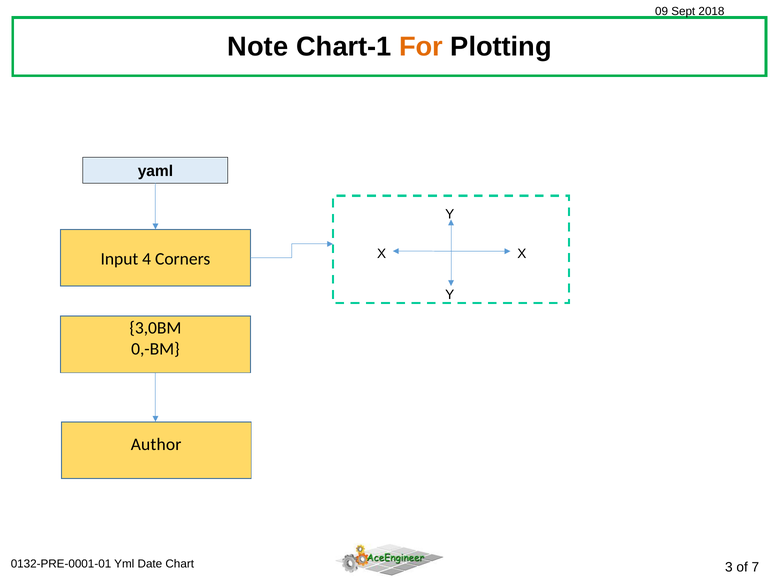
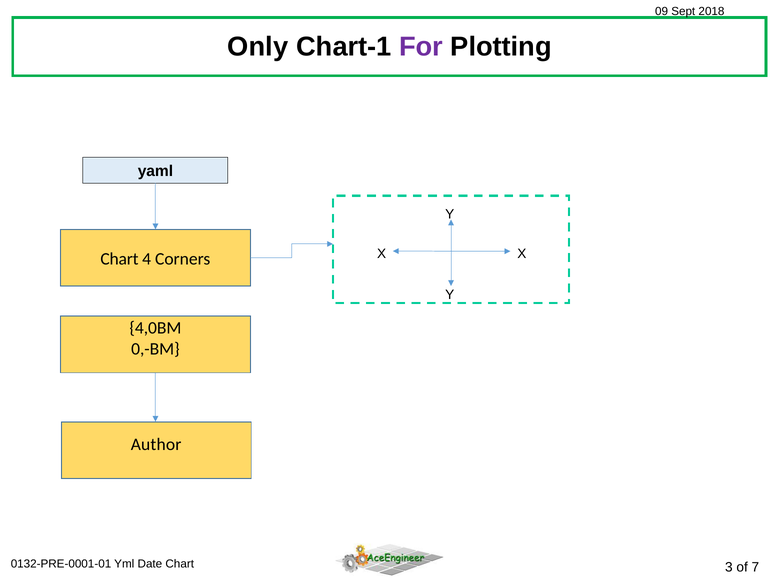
Note: Note -> Only (258, 47)
For colour: orange -> purple (421, 47)
Input: Input -> Chart (119, 259)
3,0BM: 3,0BM -> 4,0BM (155, 328)
